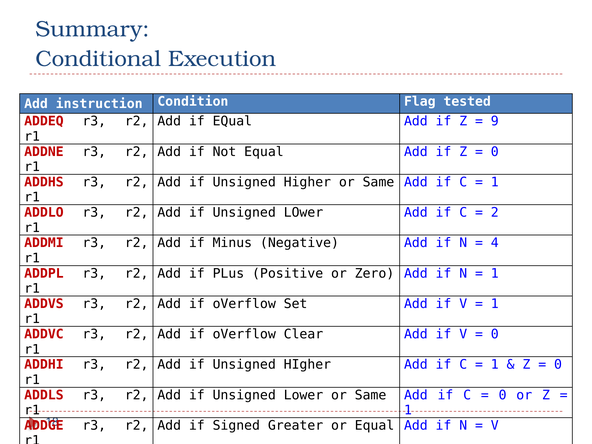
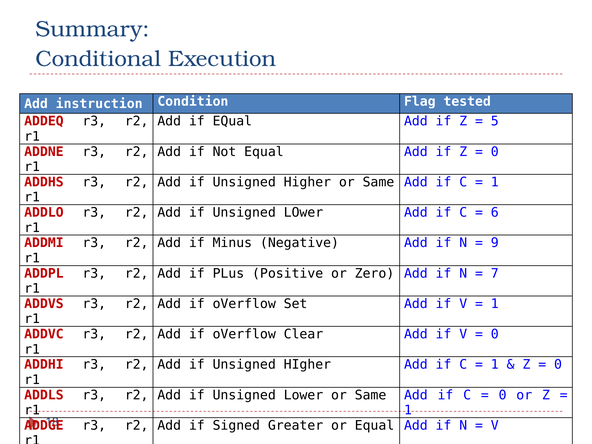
9: 9 -> 5 (495, 121)
2: 2 -> 6 (495, 213)
4: 4 -> 9 (495, 243)
1: 1 -> 7 (495, 273)
